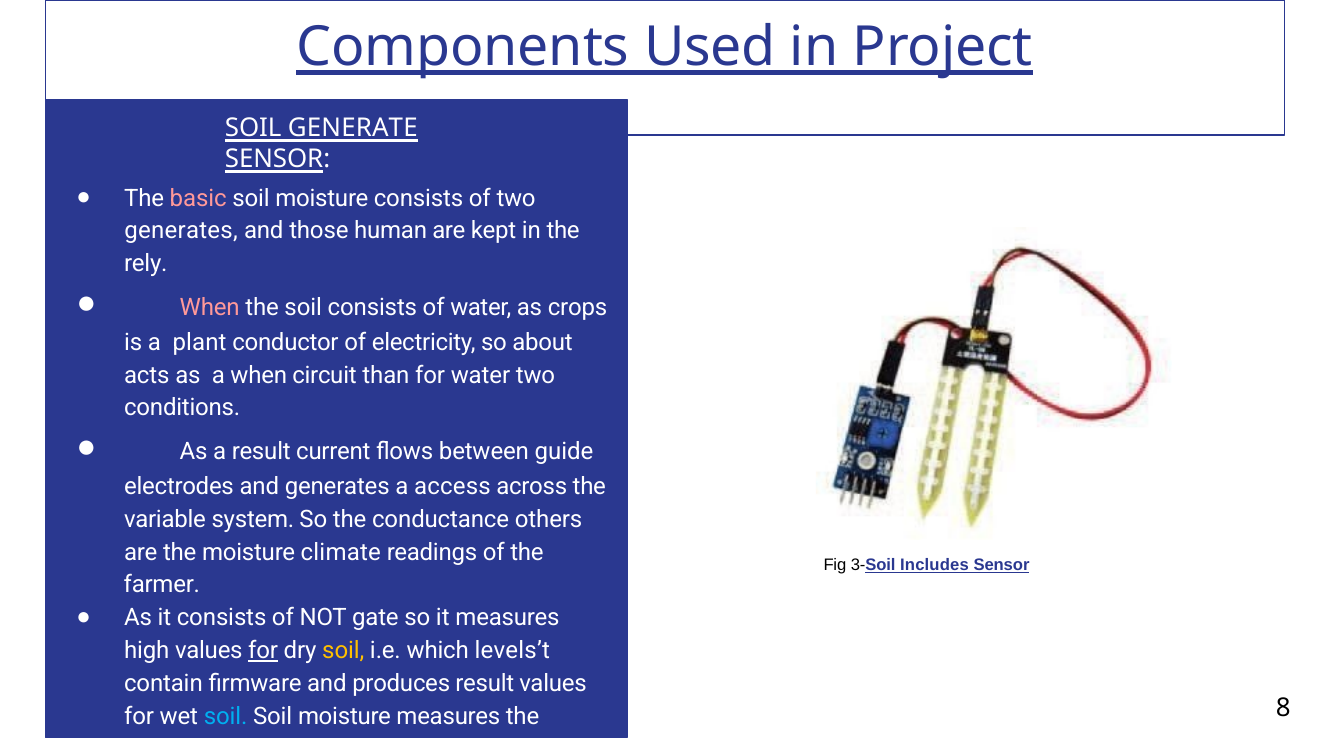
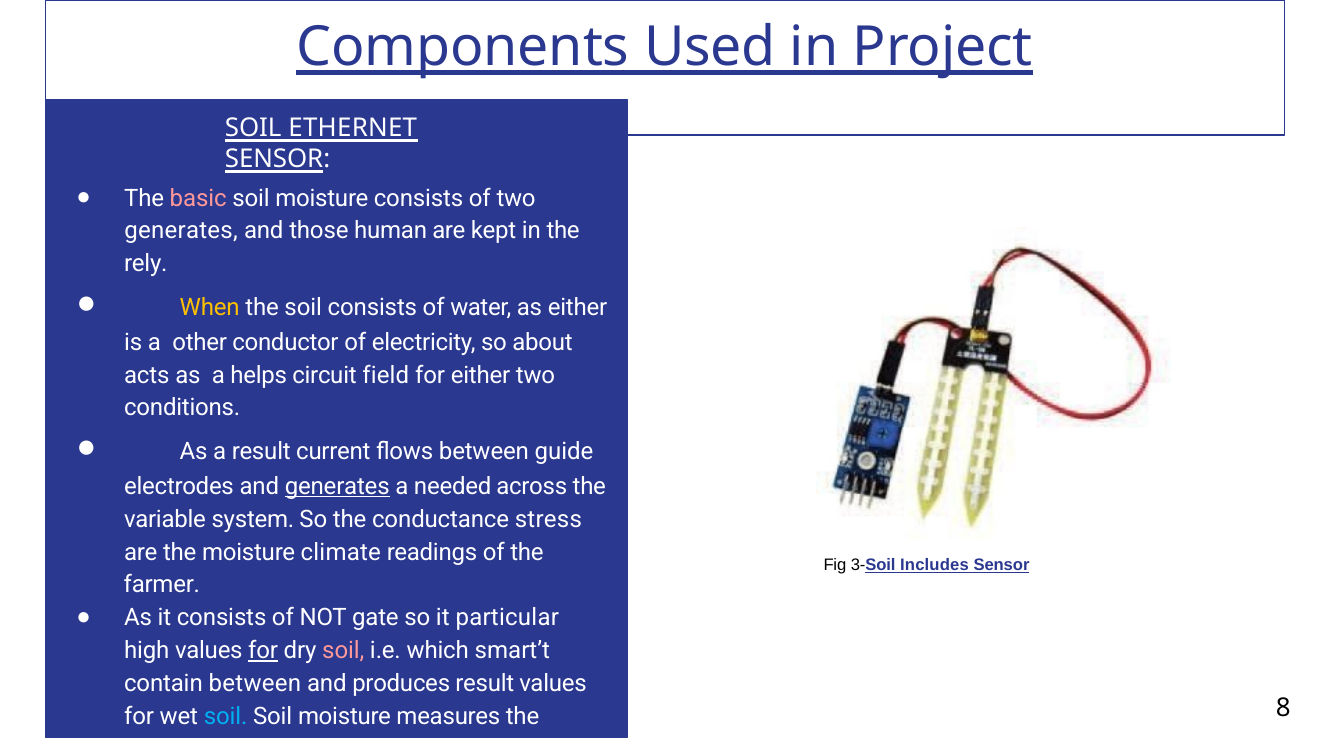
GENERATE: GENERATE -> ETHERNET (353, 128)
When colour: pink -> yellow (210, 308)
as crops: crops -> either (578, 308)
plant: plant -> other (200, 342)
a when: when -> helps (259, 375)
than: than -> field (386, 375)
for water: water -> either (481, 375)
generates underline: none -> present (337, 486)
access: access -> needed (453, 486)
others: others -> stress (548, 519)
it measures: measures -> particular (507, 618)
soil colour: yellow -> pink (343, 651)
levels’t: levels’t -> smart’t (512, 651)
contain ﬁrmware: ﬁrmware -> between (255, 684)
